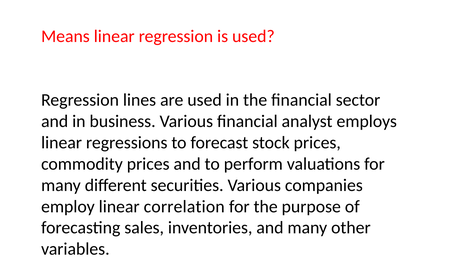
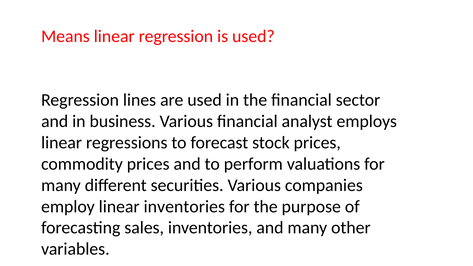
linear correlation: correlation -> inventories (184, 207)
